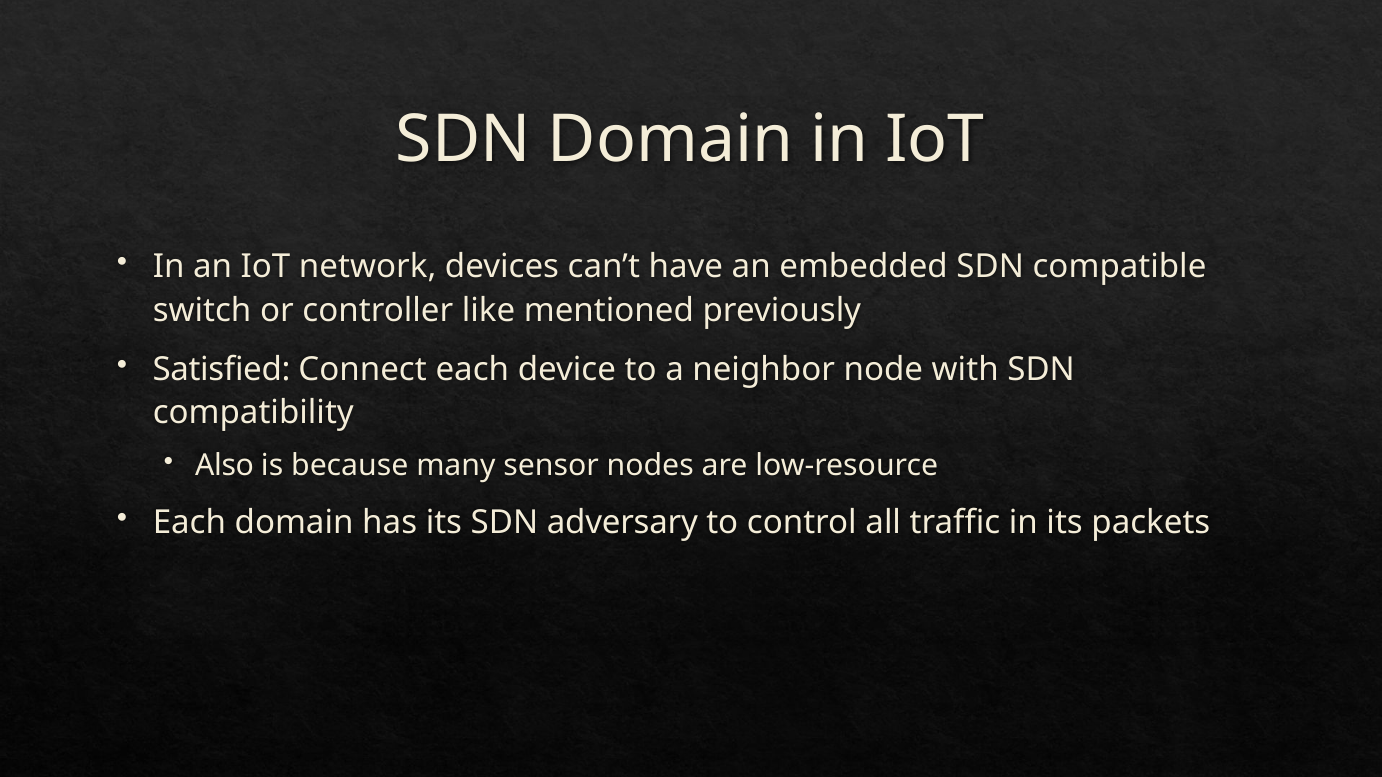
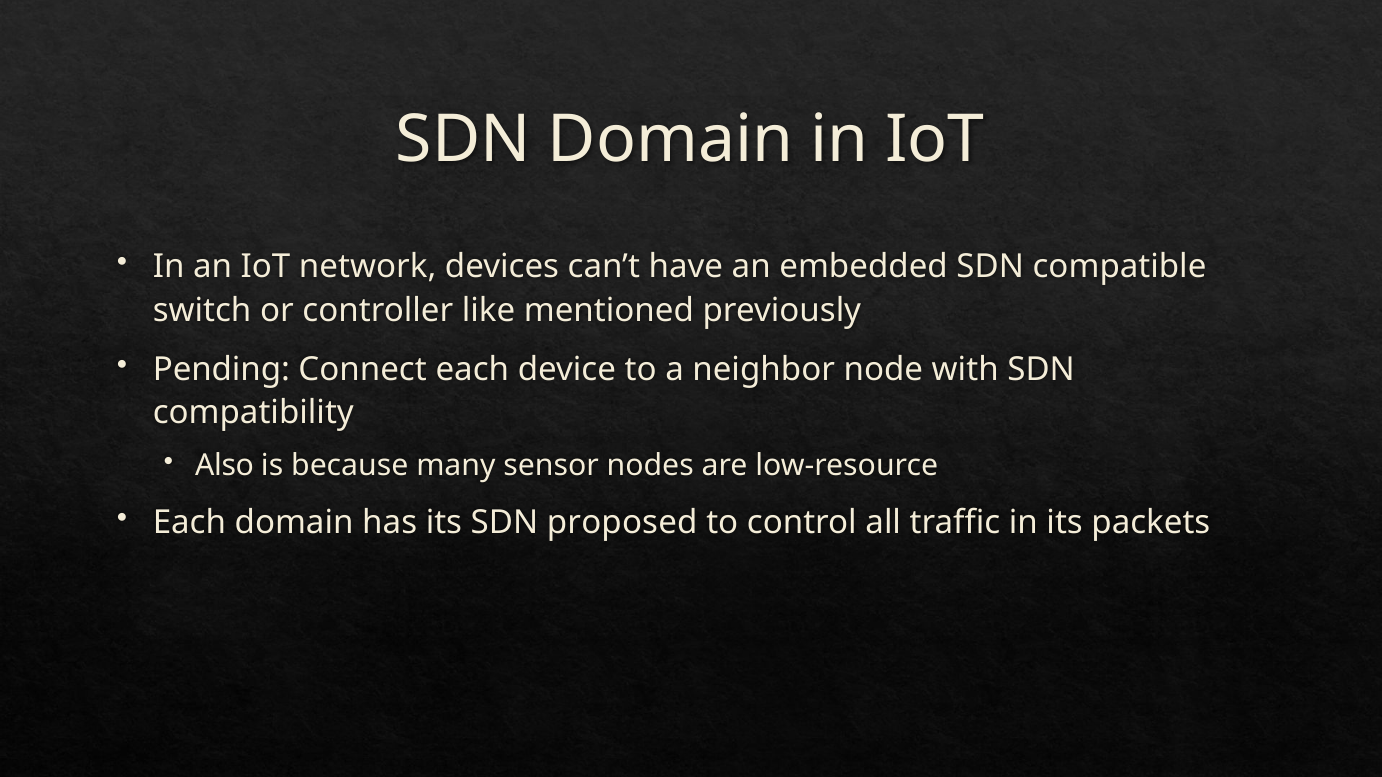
Satisfied: Satisfied -> Pending (221, 369)
adversary: adversary -> proposed (622, 523)
